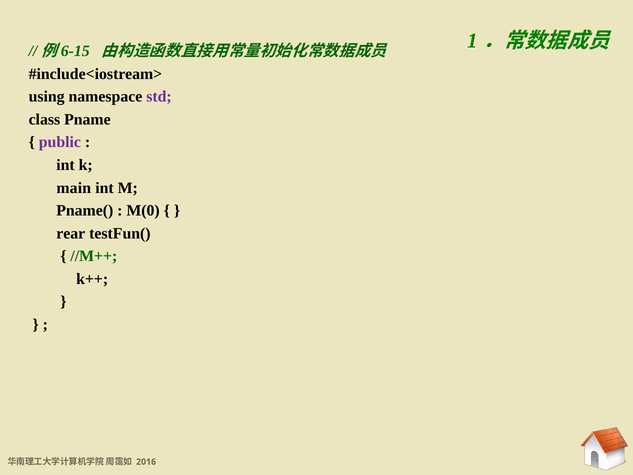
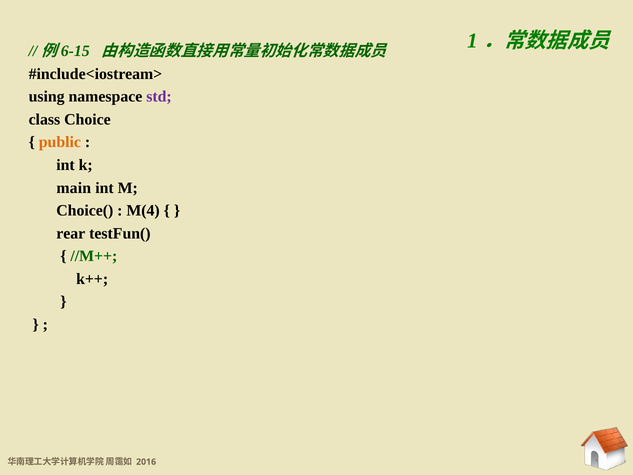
Pname: Pname -> Choice (87, 119)
public colour: purple -> orange (60, 142)
Pname(: Pname( -> Choice( (85, 210)
M(0: M(0 -> M(4 (143, 210)
